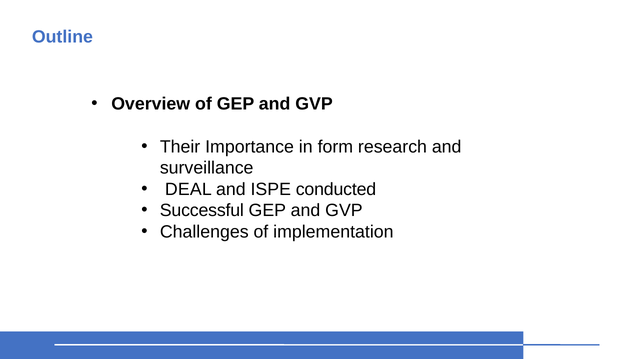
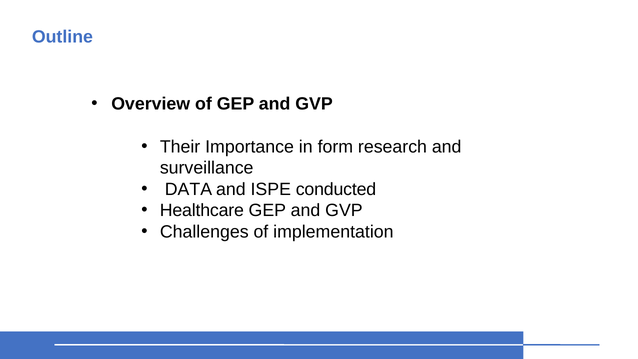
DEAL: DEAL -> DATA (188, 189)
Successful: Successful -> Healthcare (202, 210)
